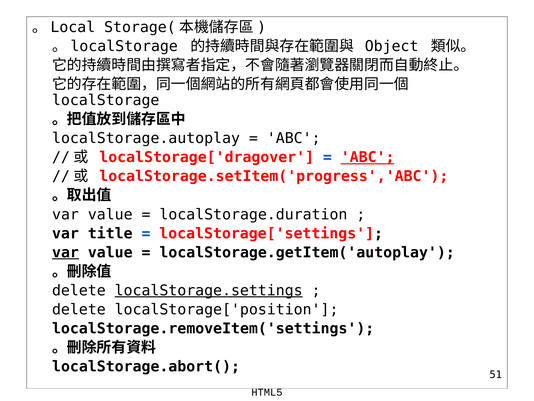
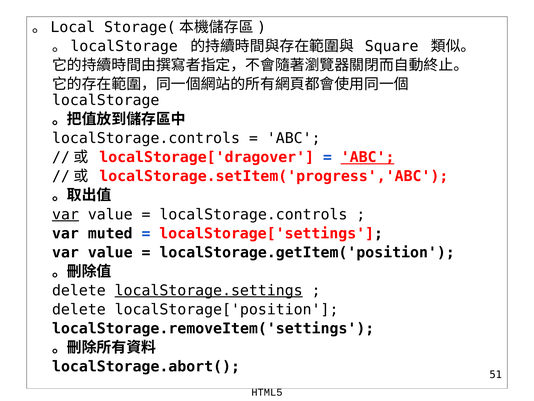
Object: Object -> Square (392, 46)
localStorage.autoplay: localStorage.autoplay -> localStorage.controls (146, 138)
var underline: none -> present (65, 214)
localStorage.duration: localStorage.duration -> localStorage.controls (253, 214)
title: title -> muted (110, 233)
var underline: present -> none (65, 252)
localStorage.getItem('autoplay: localStorage.getItem('autoplay -> localStorage.getItem('position (307, 252)
